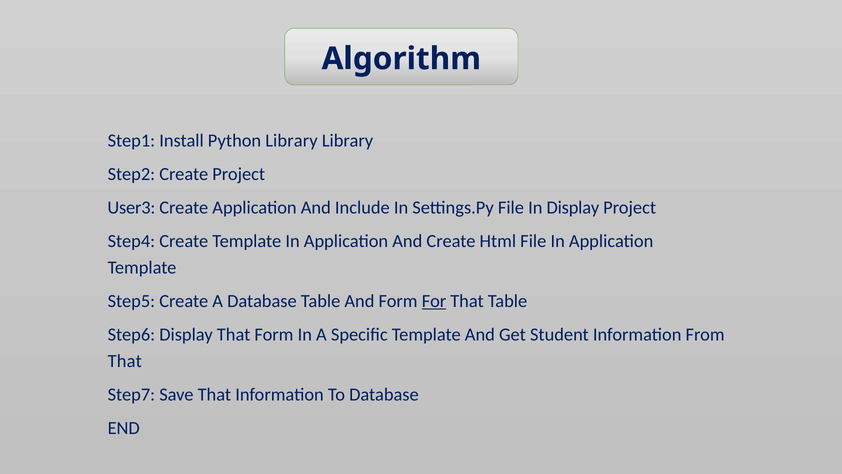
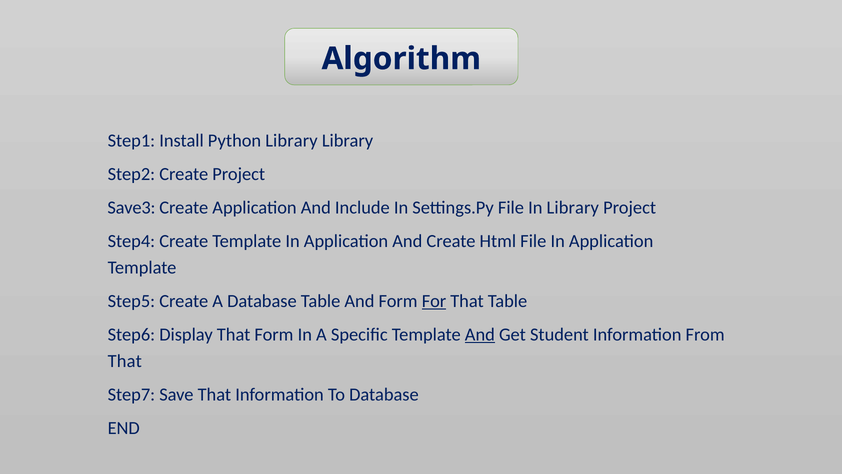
User3: User3 -> Save3 (131, 207)
In Display: Display -> Library (573, 207)
And underline: none -> present (480, 334)
